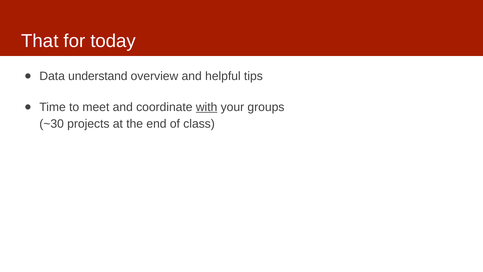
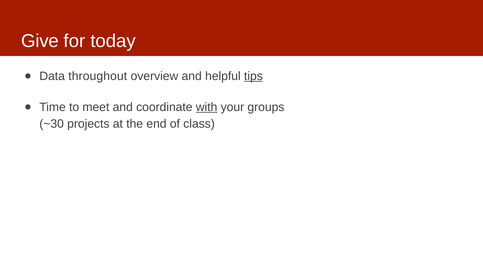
That: That -> Give (40, 41)
understand: understand -> throughout (98, 76)
tips underline: none -> present (253, 76)
